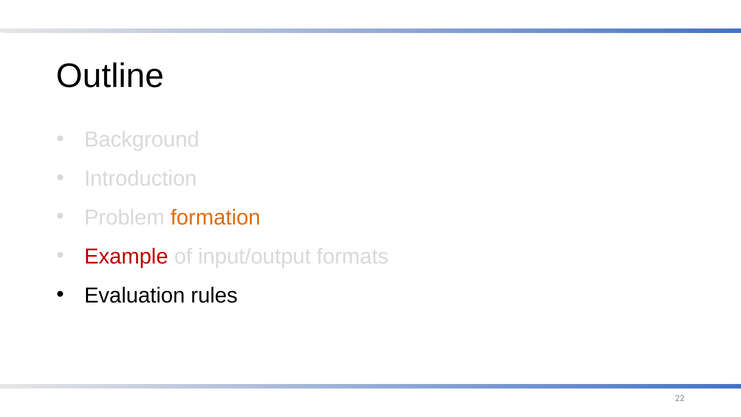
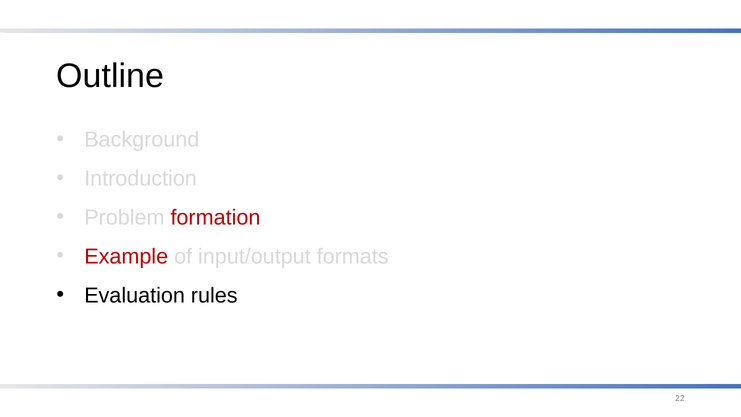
formation colour: orange -> red (215, 217)
